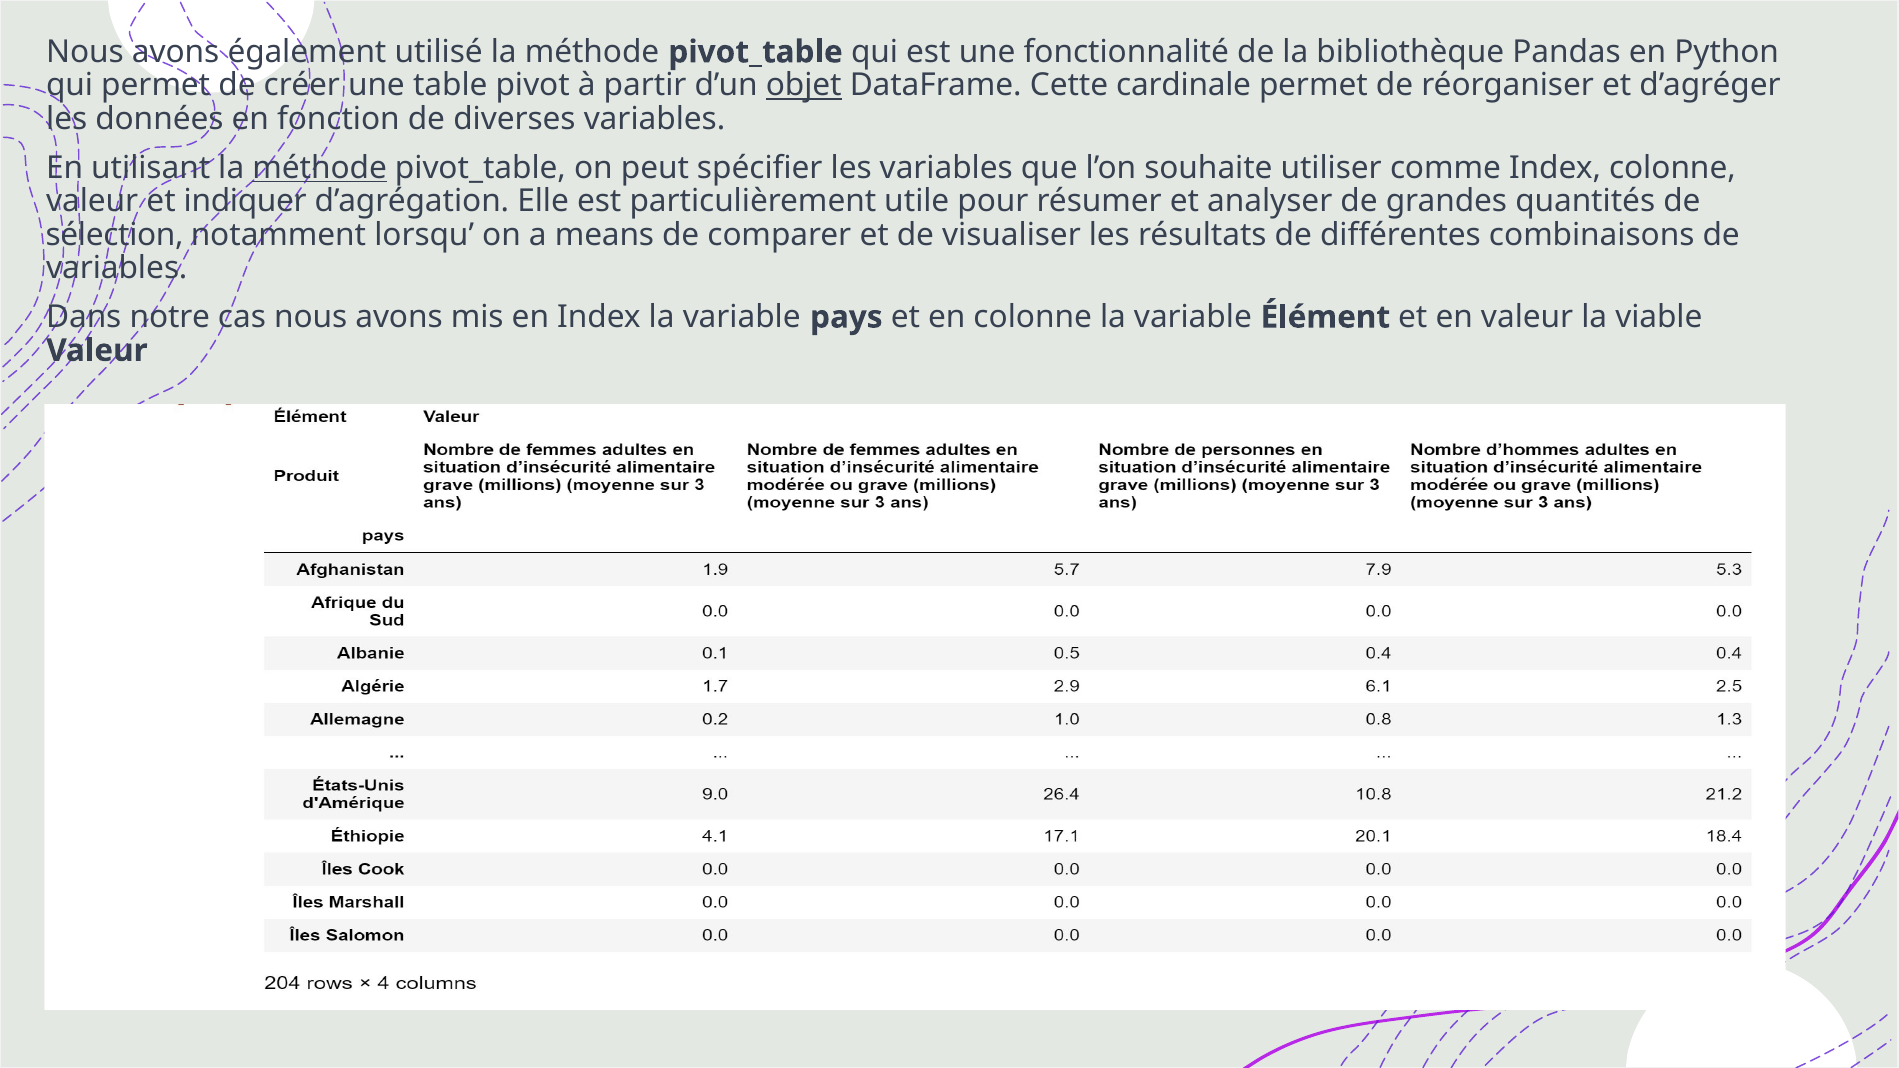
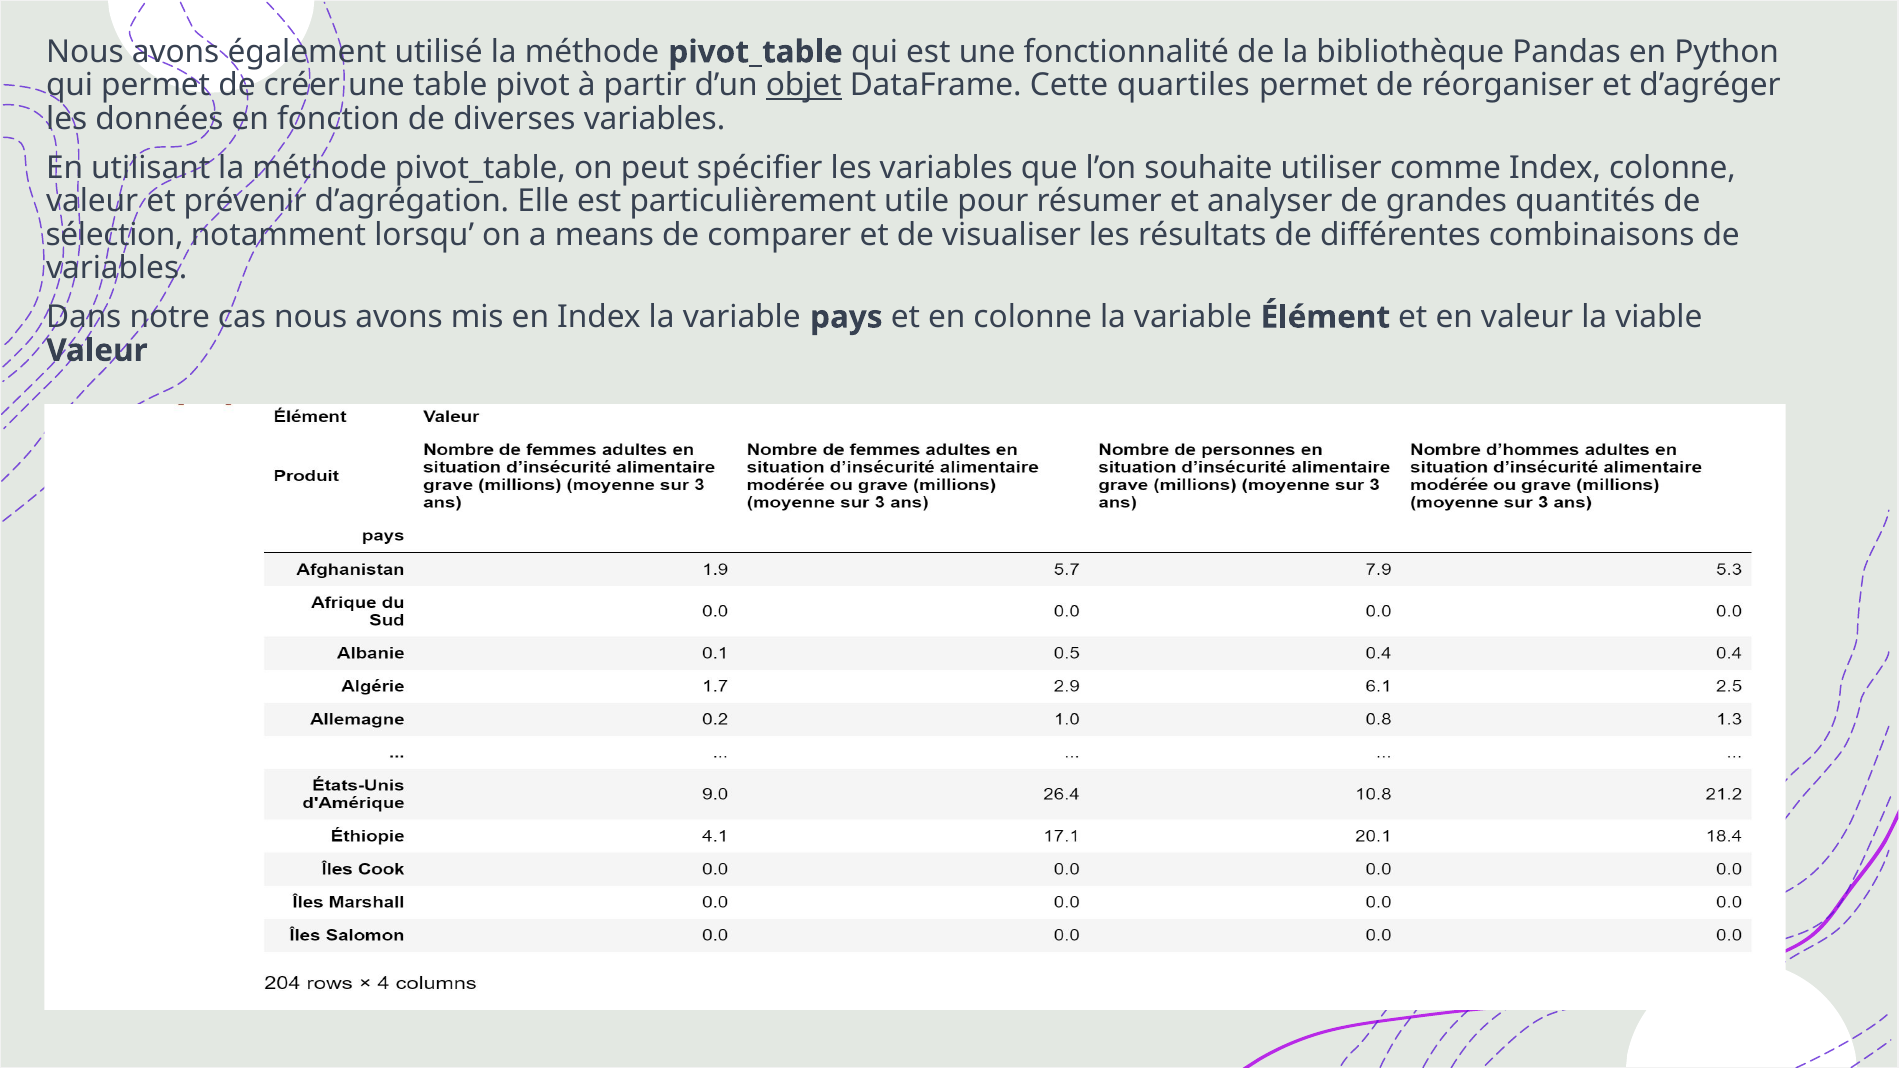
cardinale: cardinale -> quartiles (1183, 85)
méthode underline: present -> none (320, 168)
indiquer: indiquer -> prévenir (245, 201)
